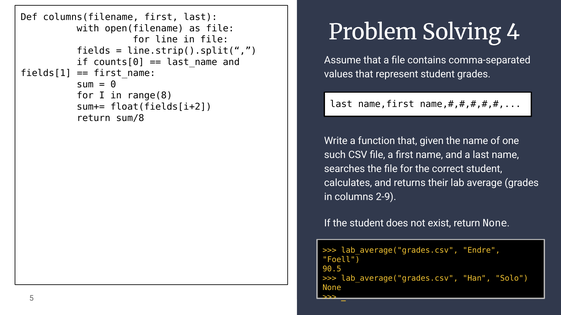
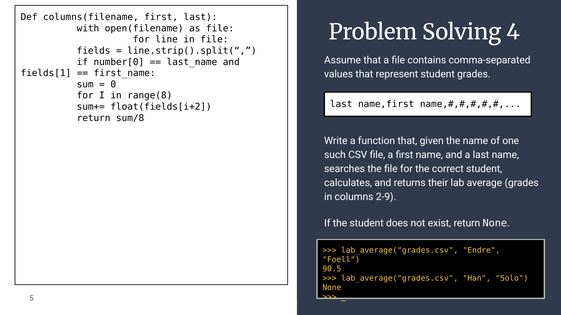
counts[0: counts[0 -> number[0 (119, 62)
